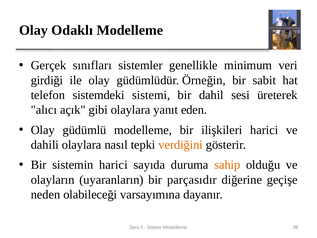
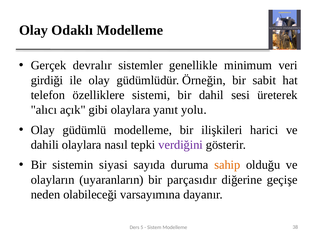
sınıfları: sınıfları -> devralır (92, 65)
sistemdeki: sistemdeki -> özelliklere (99, 95)
eden: eden -> yolu (194, 110)
verdiğini colour: orange -> purple (181, 145)
sistemin harici: harici -> siyasi (113, 165)
